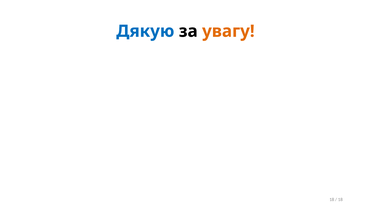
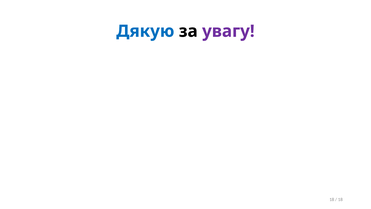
увагу colour: orange -> purple (228, 31)
